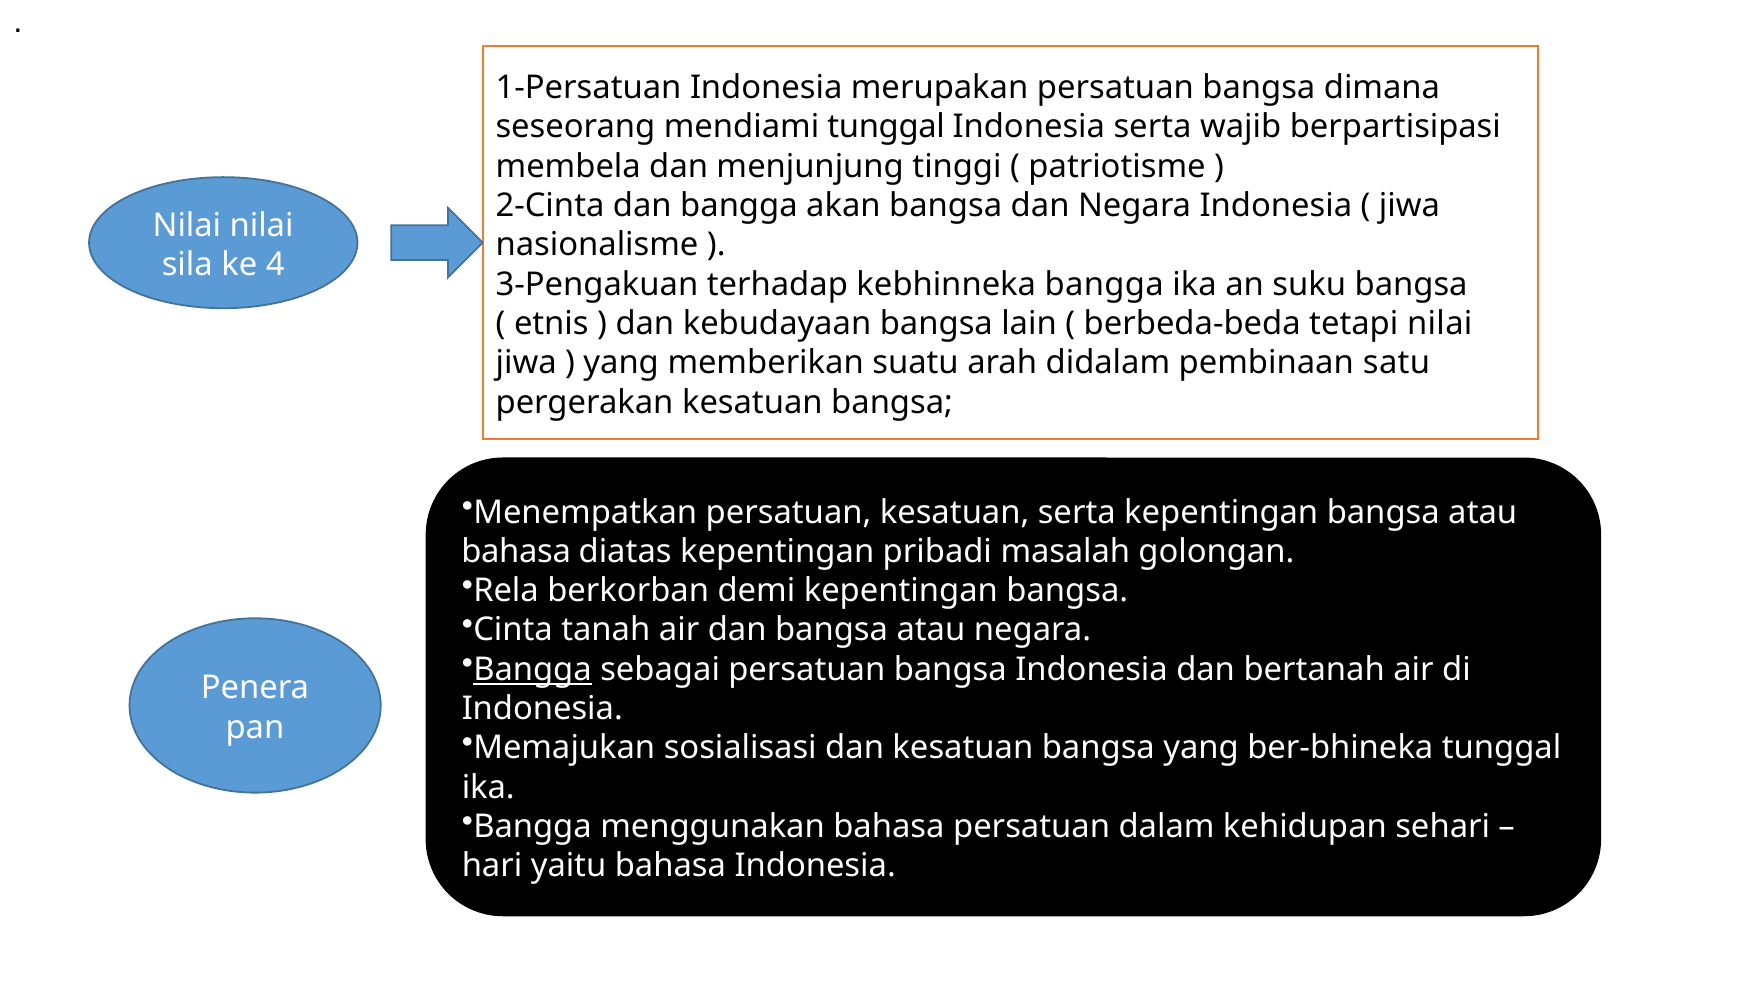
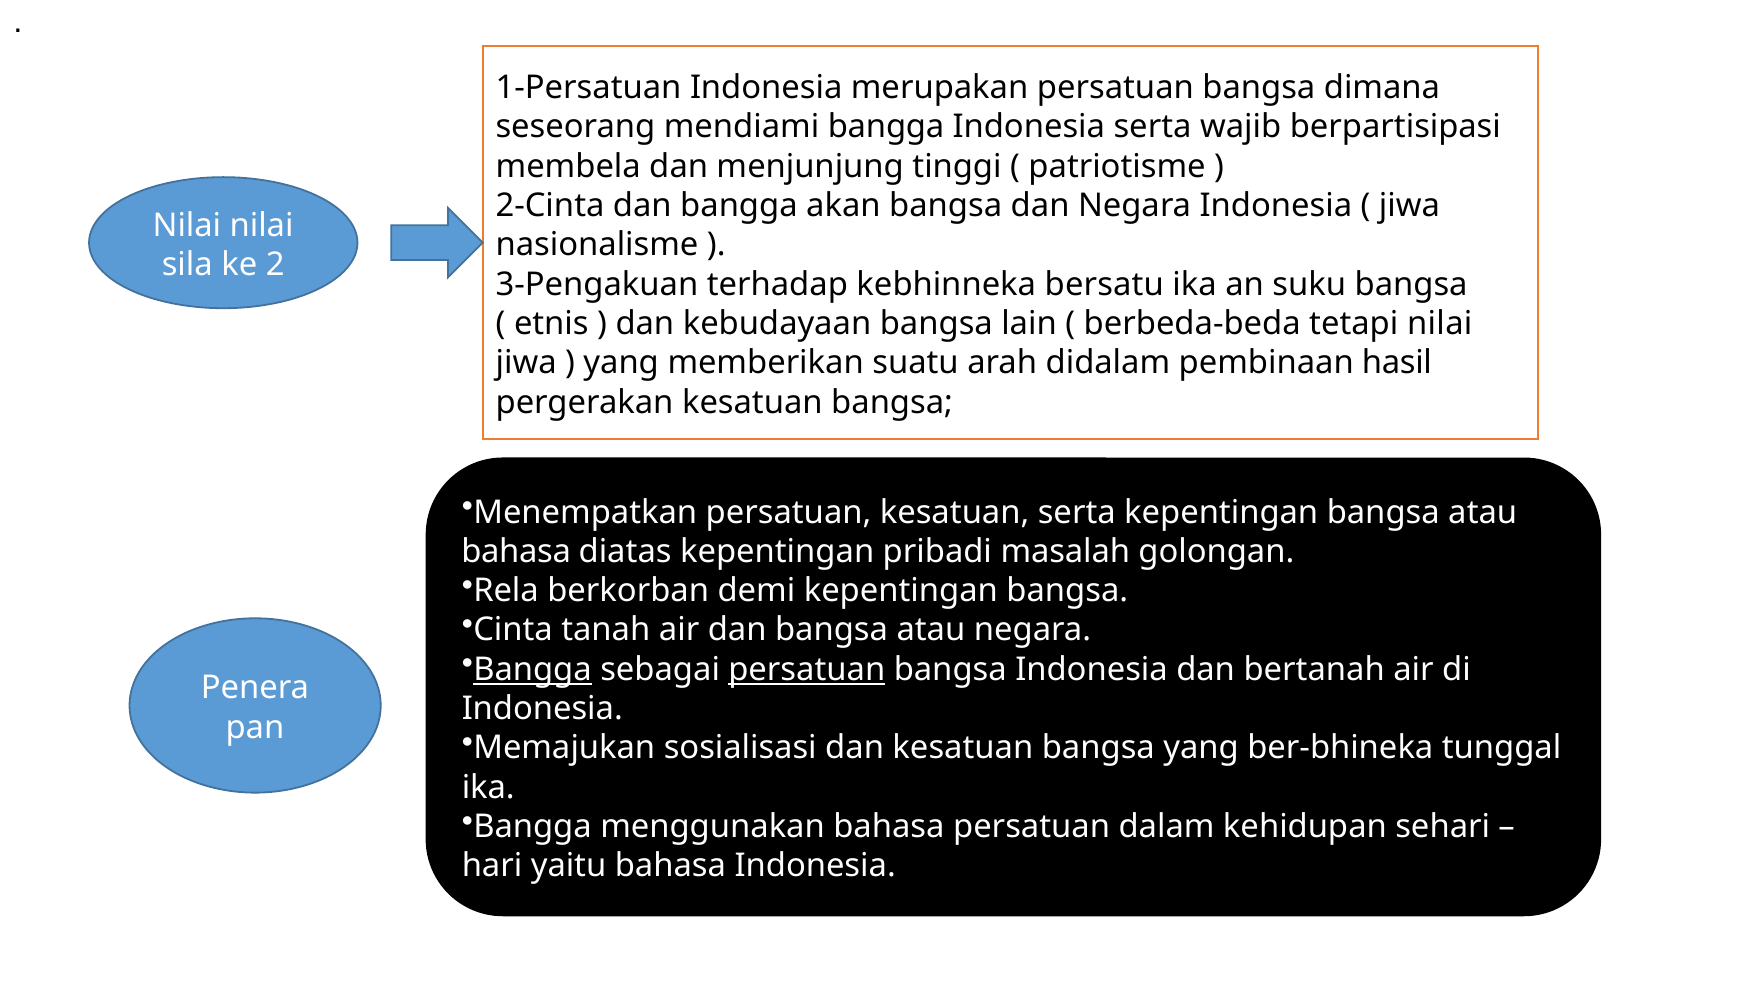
mendiami tunggal: tunggal -> bangga (886, 127)
4: 4 -> 2 (275, 265)
kebhinneka bangga: bangga -> bersatu (1104, 284)
satu: satu -> hasil (1397, 363)
persatuan underline: none -> present (807, 670)
